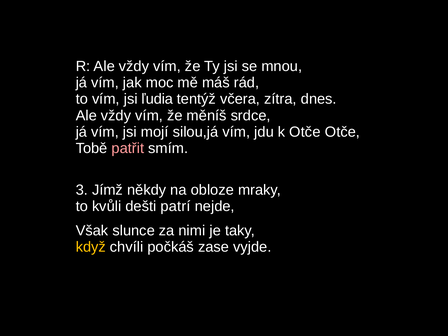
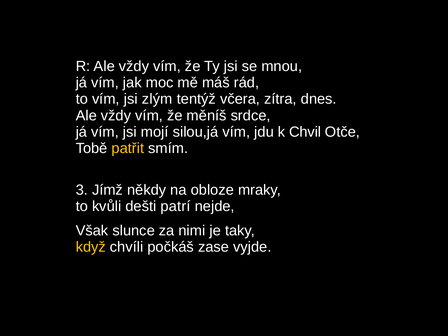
ľudia: ľudia -> zlým (157, 99)
k Otče: Otče -> Chvil (305, 132)
patřit colour: pink -> yellow (128, 148)
